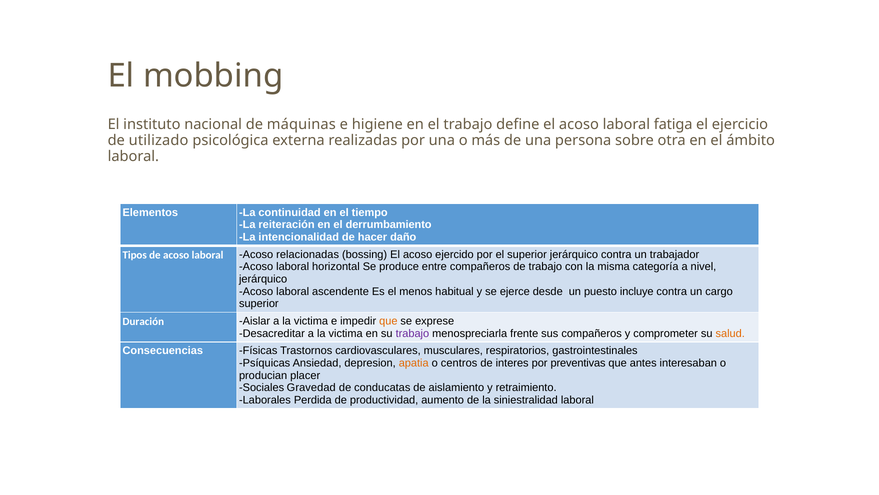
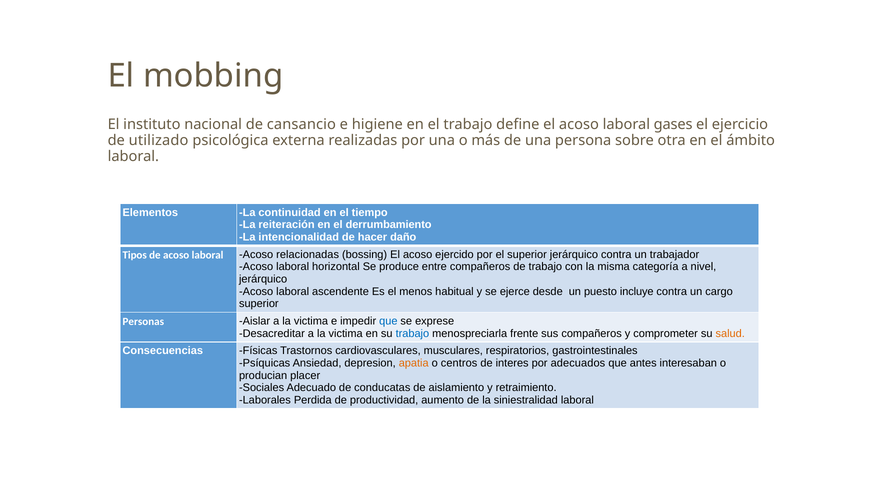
máquinas: máquinas -> cansancio (301, 125)
fatiga: fatiga -> gases (673, 125)
Duración: Duración -> Personas (143, 321)
que colour: orange -> blue (388, 321)
trabajo colour: purple -> blue (412, 333)
preventivas: preventivas -> adecuados (578, 363)
Gravedad: Gravedad -> Adecuado (311, 387)
